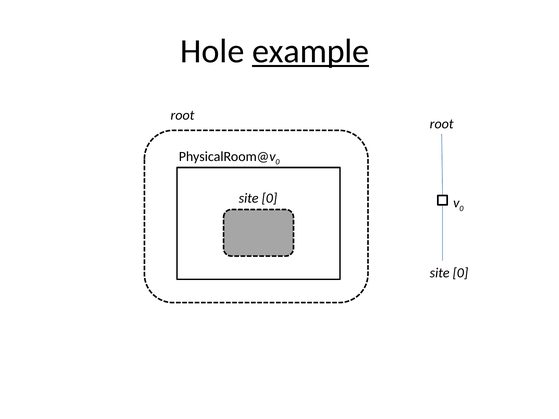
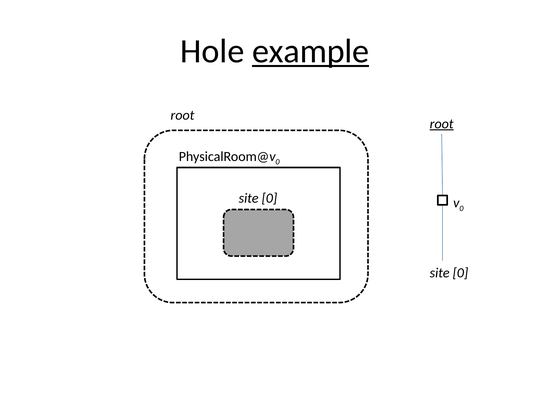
root underline: none -> present (442, 124)
